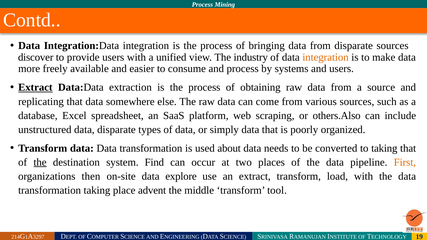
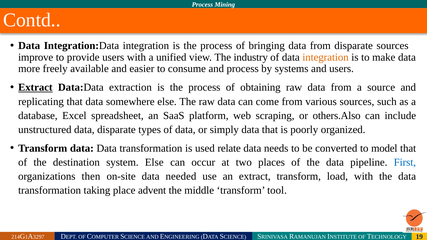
discover: discover -> improve (36, 57)
about: about -> relate (229, 148)
to taking: taking -> model (384, 148)
the underline: present -> none (40, 162)
system Find: Find -> Else (154, 162)
First colour: orange -> blue (405, 162)
explore: explore -> needed (181, 176)
